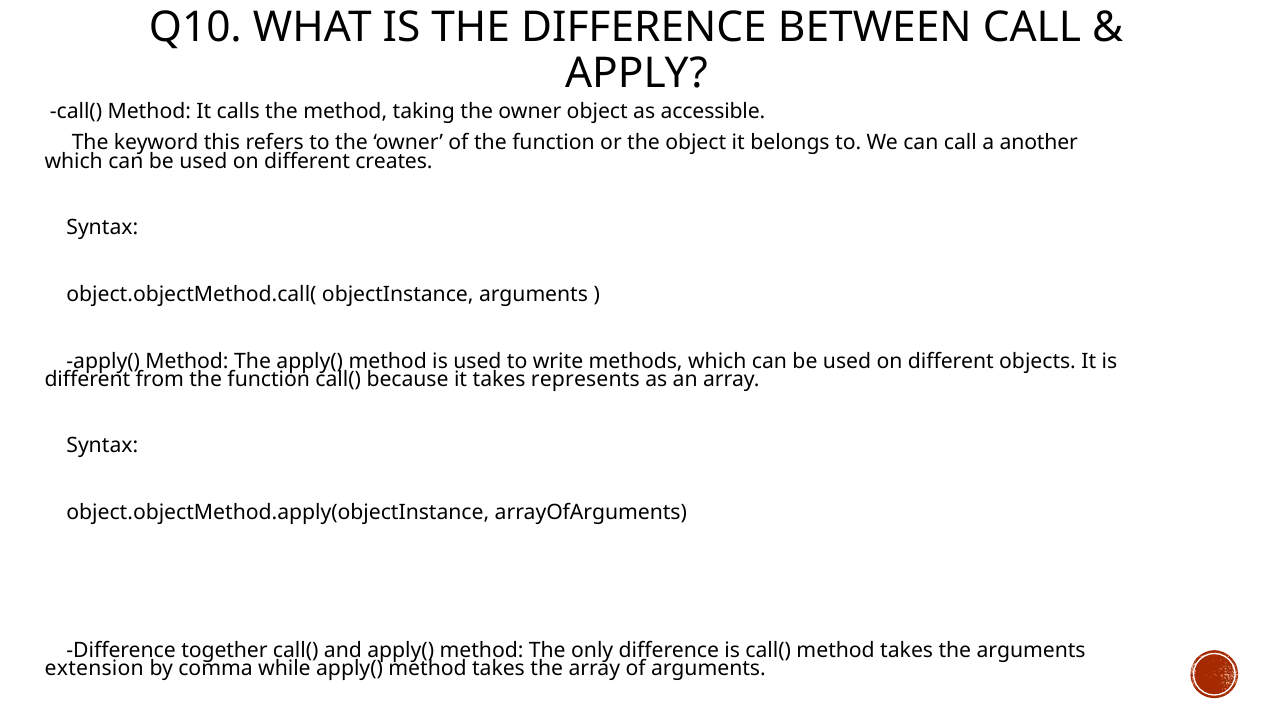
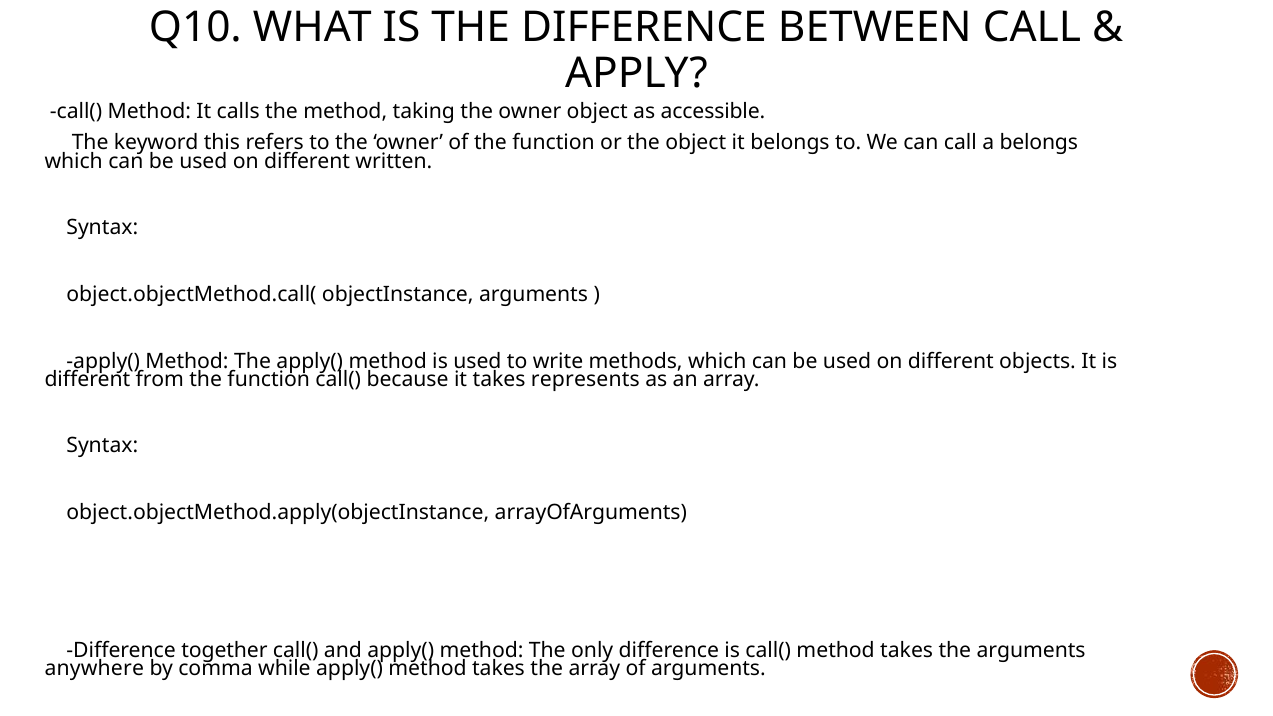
a another: another -> belongs (1039, 143)
creates: creates -> written (394, 161)
extension: extension -> anywhere (94, 669)
